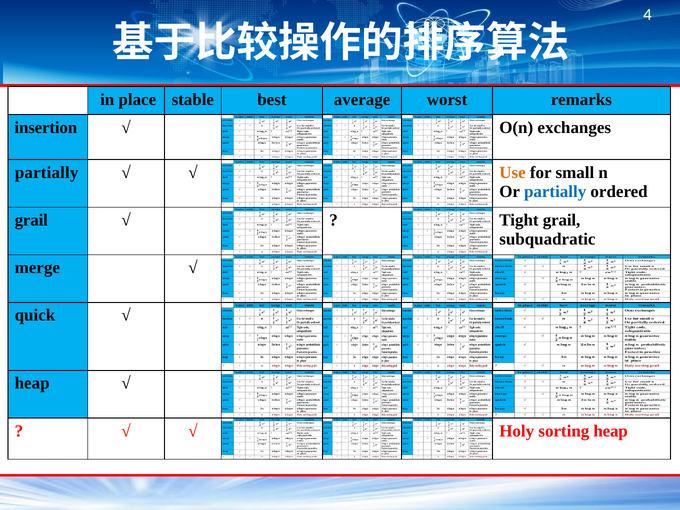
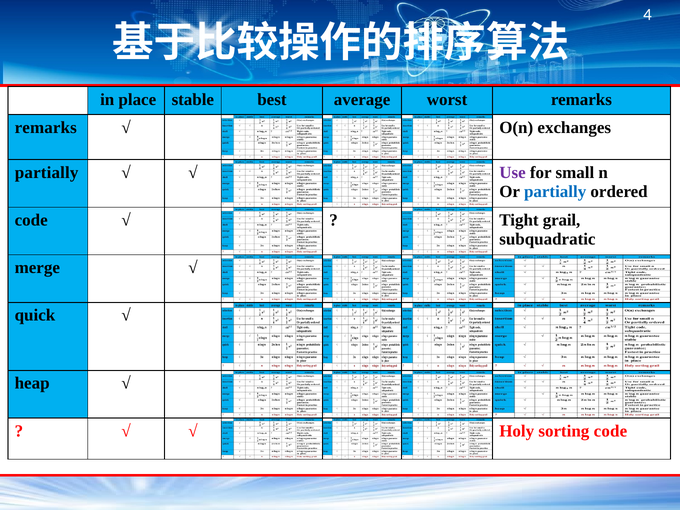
insertion: insertion -> remarks (46, 128)
Use colour: orange -> purple (513, 173)
grail: grail -> code (31, 220)
sorting heap: heap -> code (610, 431)
